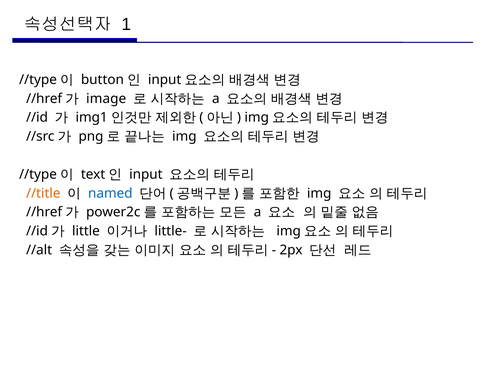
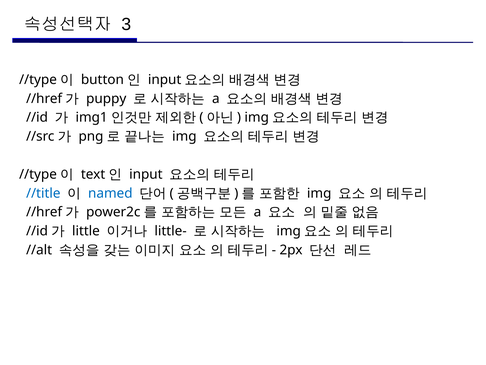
1: 1 -> 3 (127, 24)
image: image -> puppy (106, 98)
//title colour: orange -> blue (43, 193)
